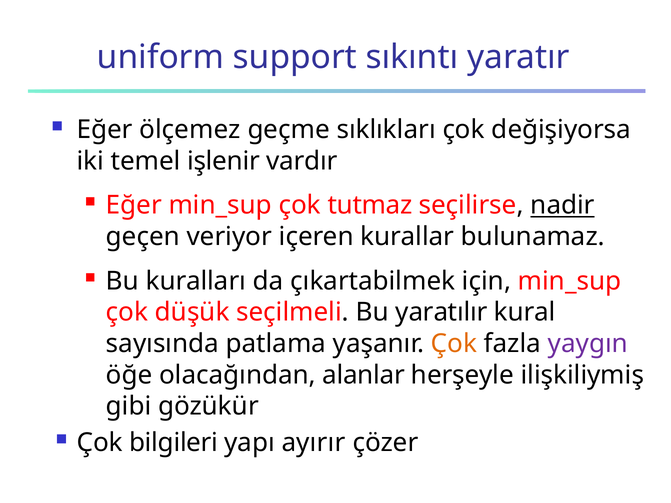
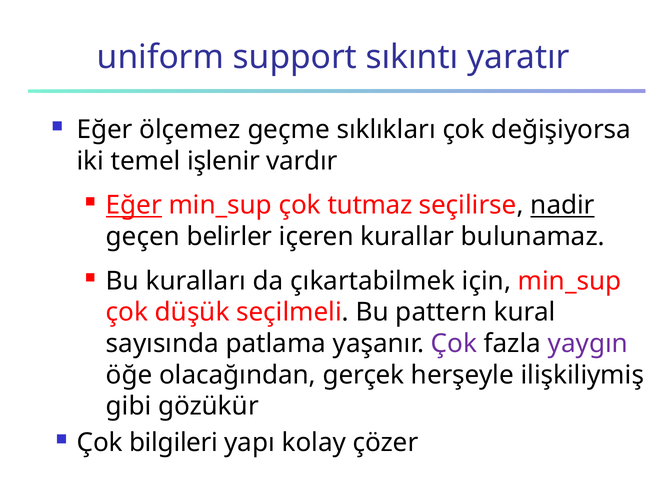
Eğer underline: none -> present (134, 205)
veriyor: veriyor -> belirler (229, 237)
yaratılır: yaratılır -> pattern (441, 313)
Çok colour: orange -> purple (454, 344)
alanlar: alanlar -> gerçek (364, 375)
ayırır: ayırır -> kolay (314, 443)
